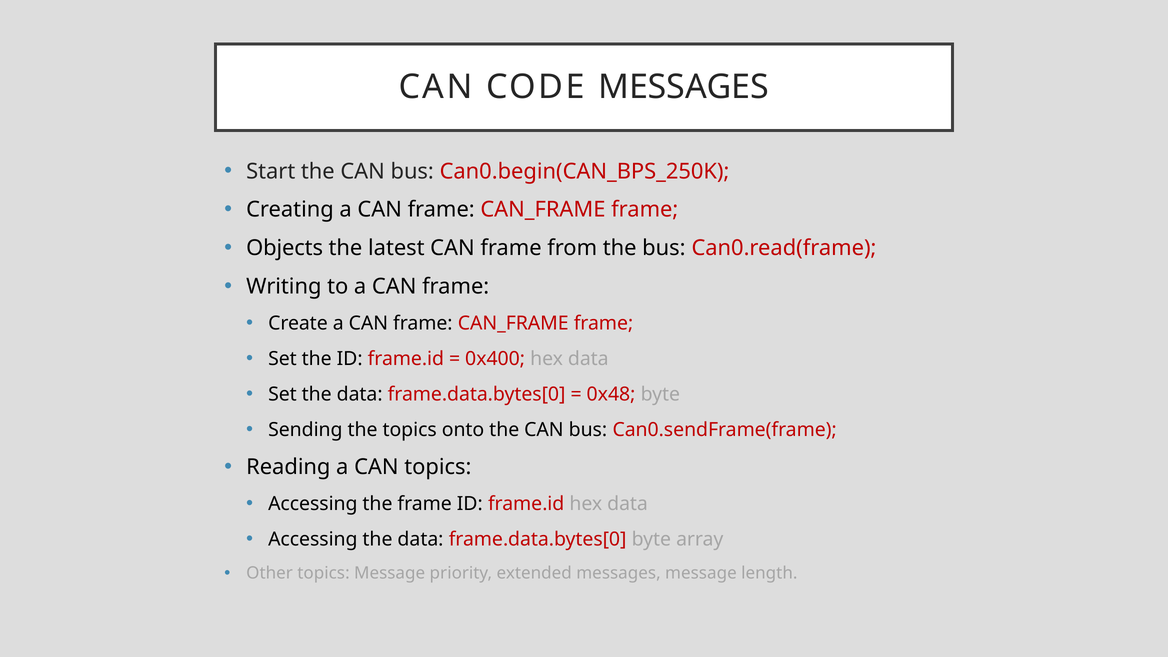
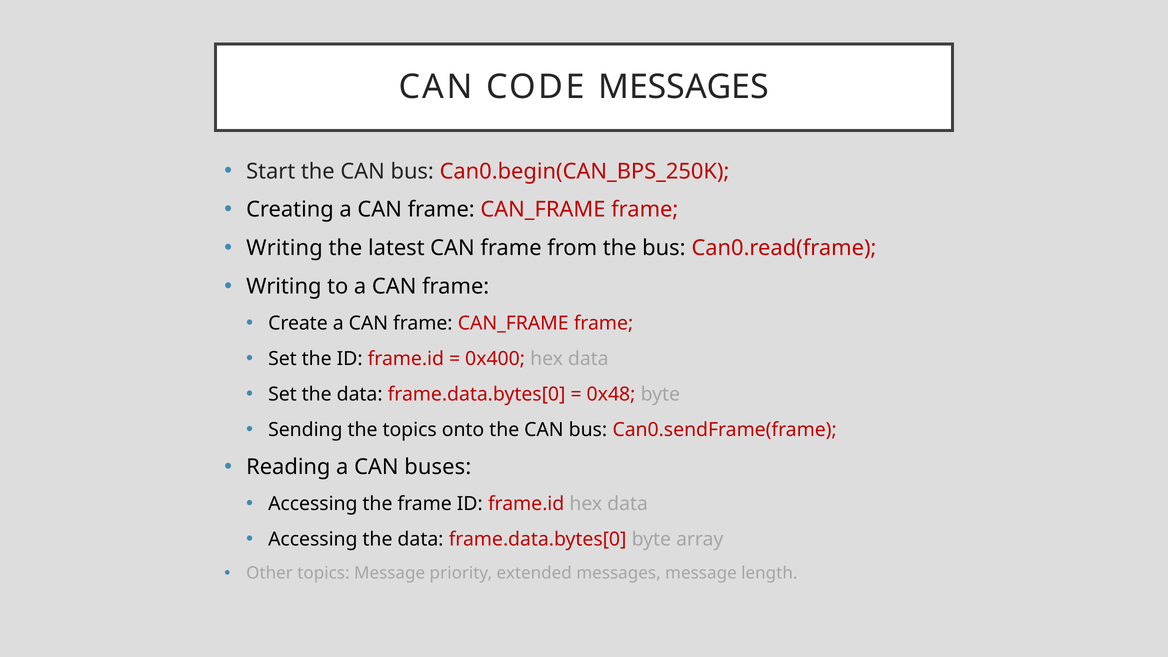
Objects: Objects -> Writing (284, 248)
CAN topics: topics -> buses (438, 467)
